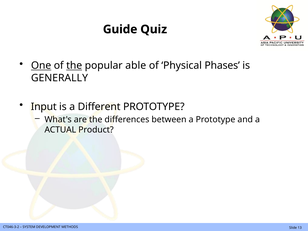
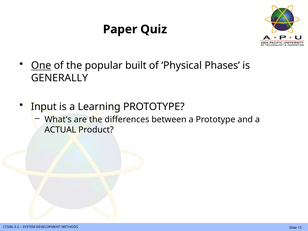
Guide: Guide -> Paper (120, 29)
the underline: present -> none (74, 66)
able: able -> built (136, 66)
Different: Different -> Learning (99, 107)
